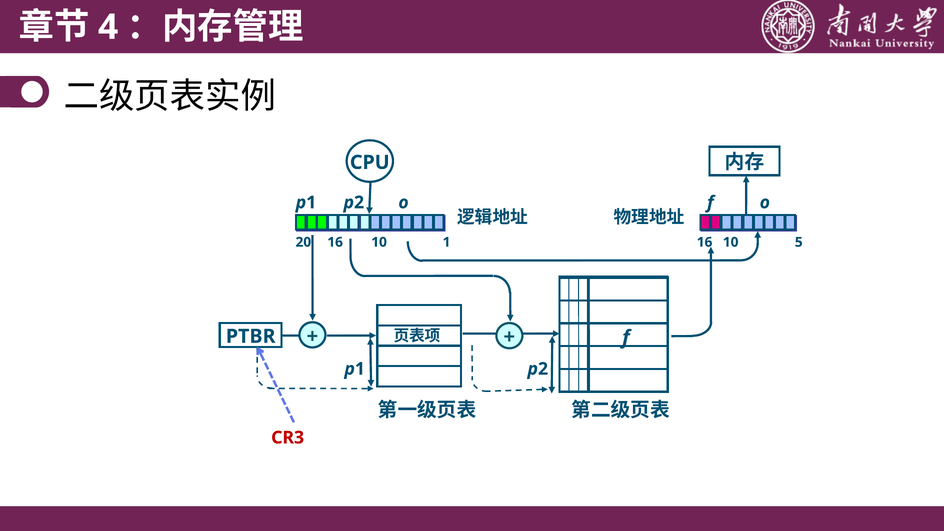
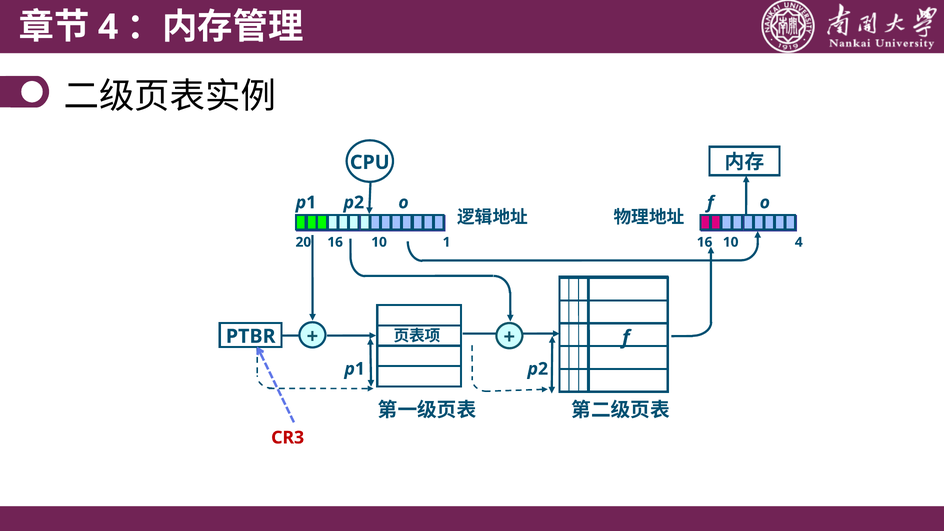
16 5: 5 -> 4 (799, 242)
